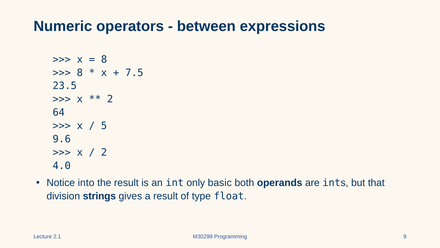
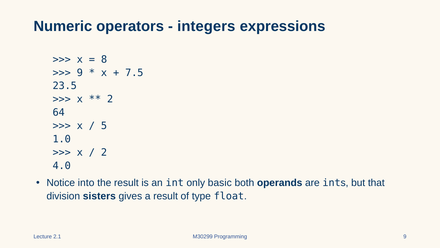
between: between -> integers (206, 26)
8: 8 -> 9 (80, 73)
9.6: 9.6 -> 1.0 (62, 139)
strings: strings -> sisters (99, 196)
